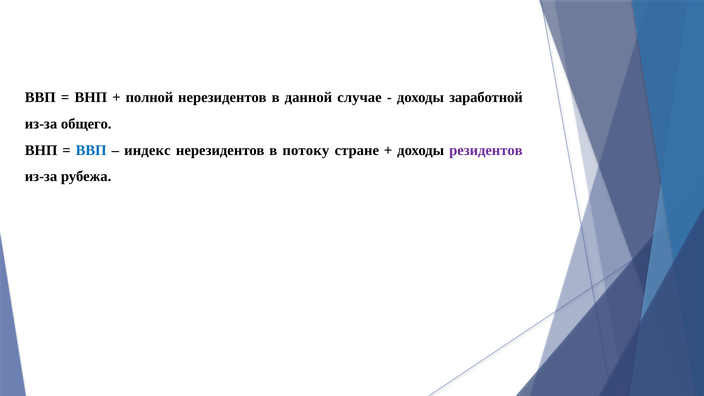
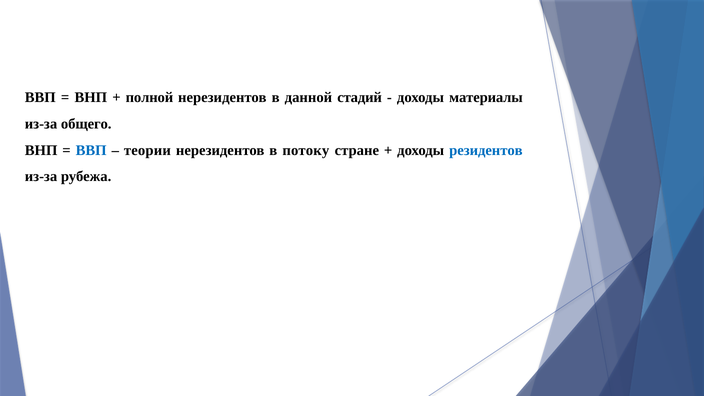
случае: случае -> стадий (360, 97)
заработной: заработной -> материалы (486, 97)
индекс: индекс -> теории (147, 150)
резидентов colour: purple -> blue (486, 150)
